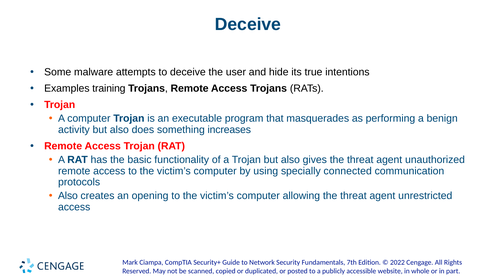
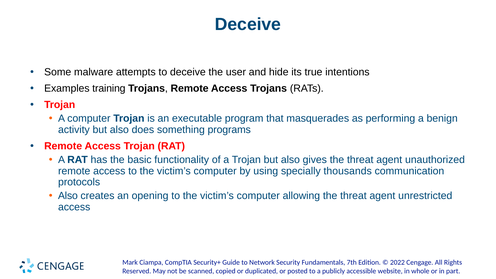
increases: increases -> programs (229, 130)
connected: connected -> thousands (348, 171)
